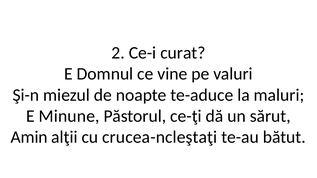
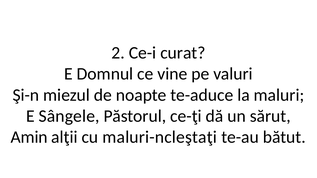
Minune: Minune -> Sângele (69, 116)
crucea-ncleştaţi: crucea-ncleştaţi -> maluri-ncleştaţi (160, 137)
